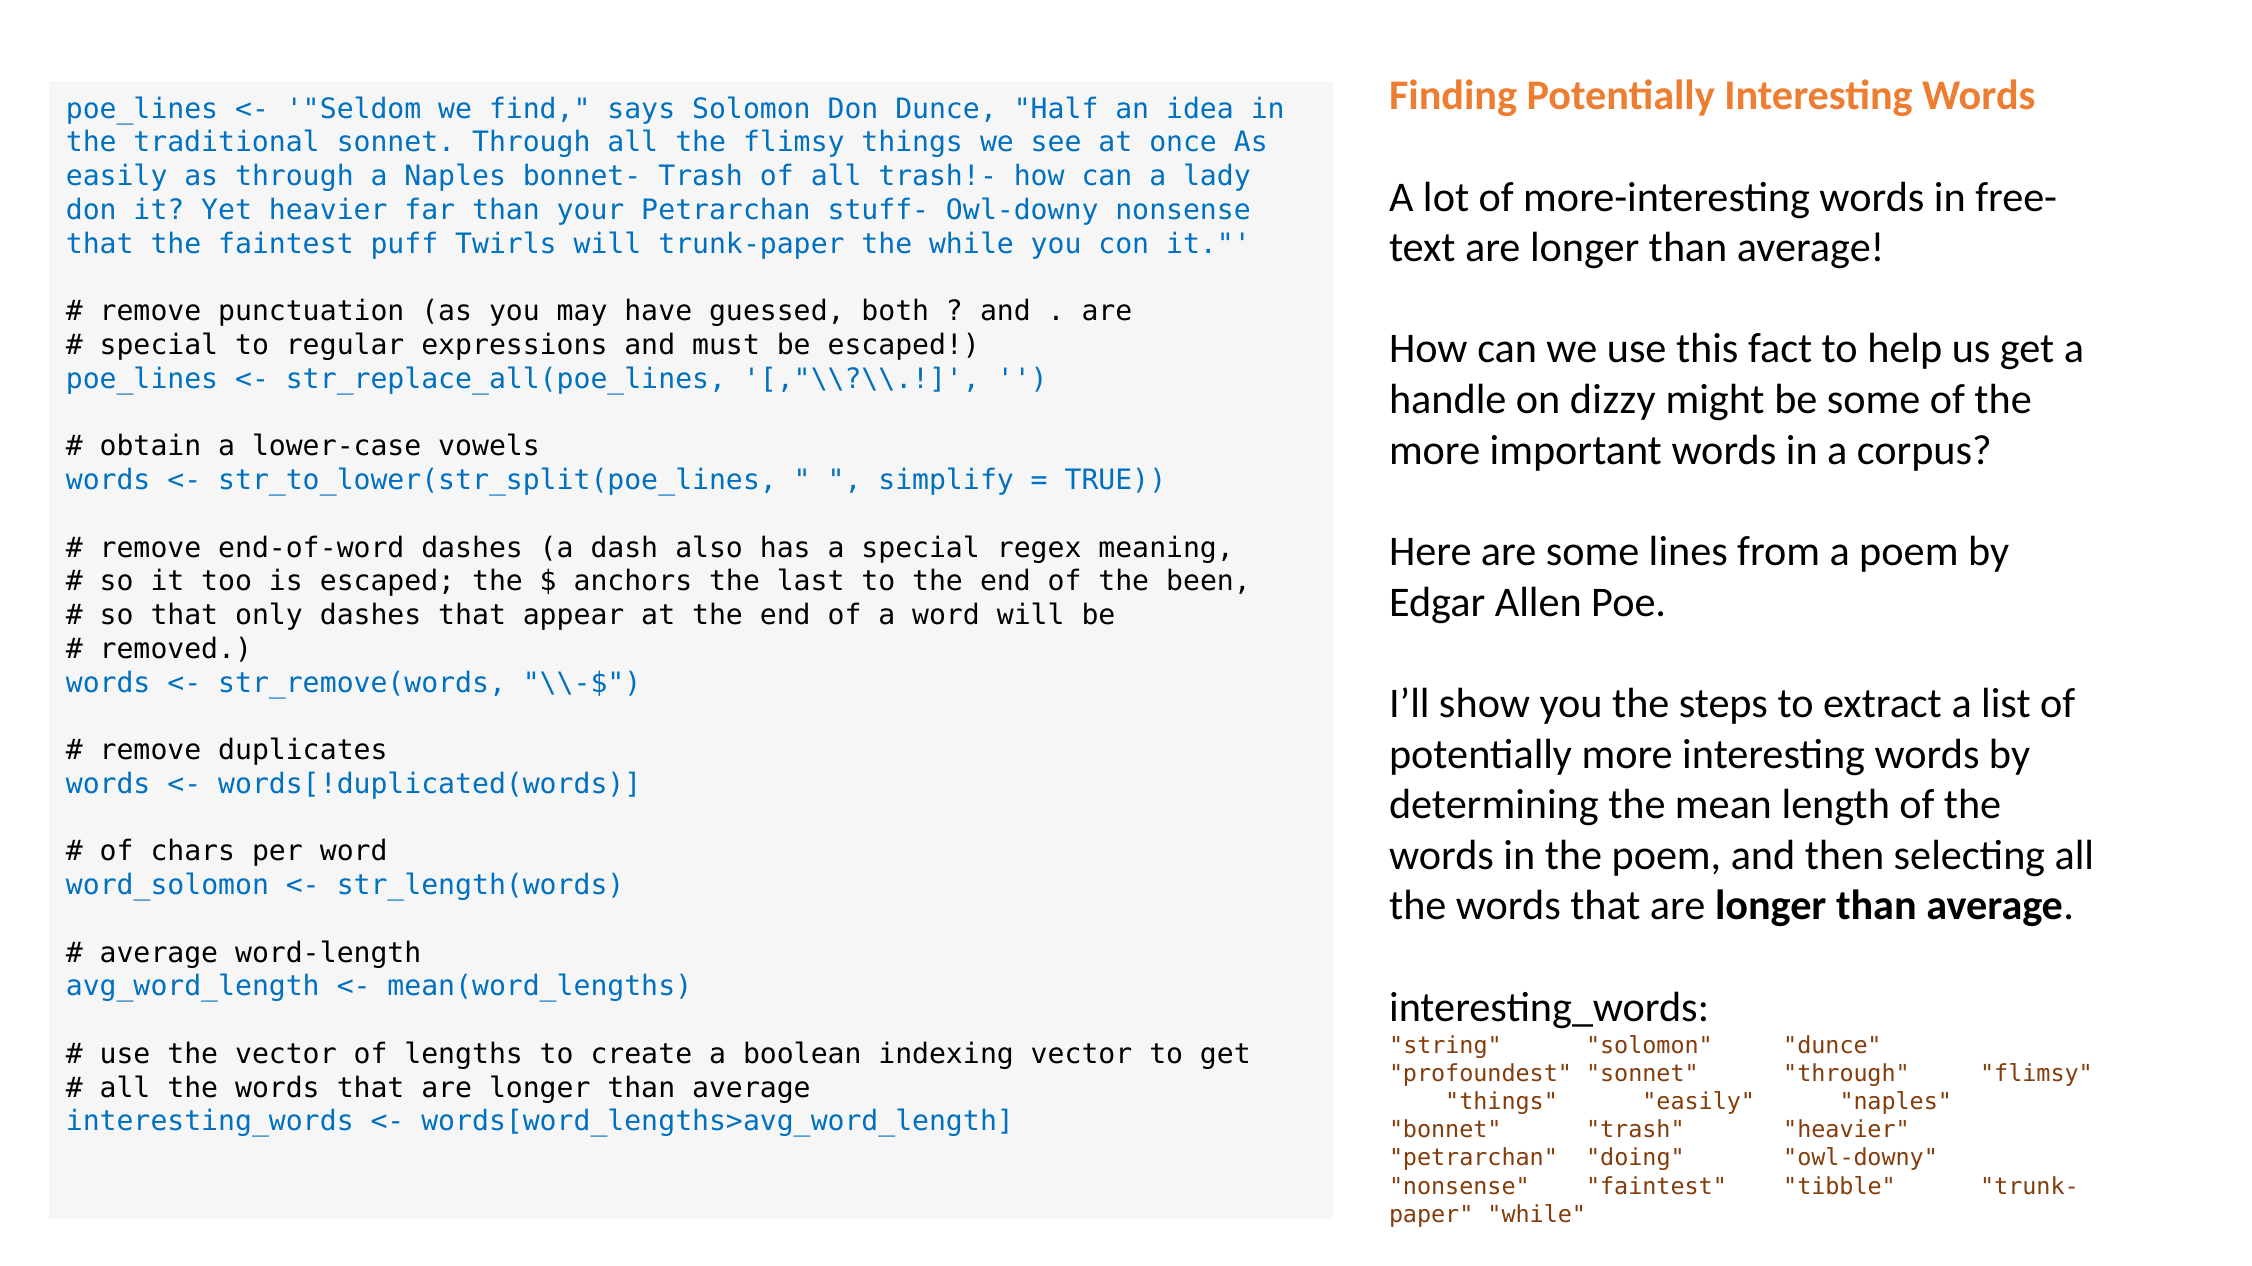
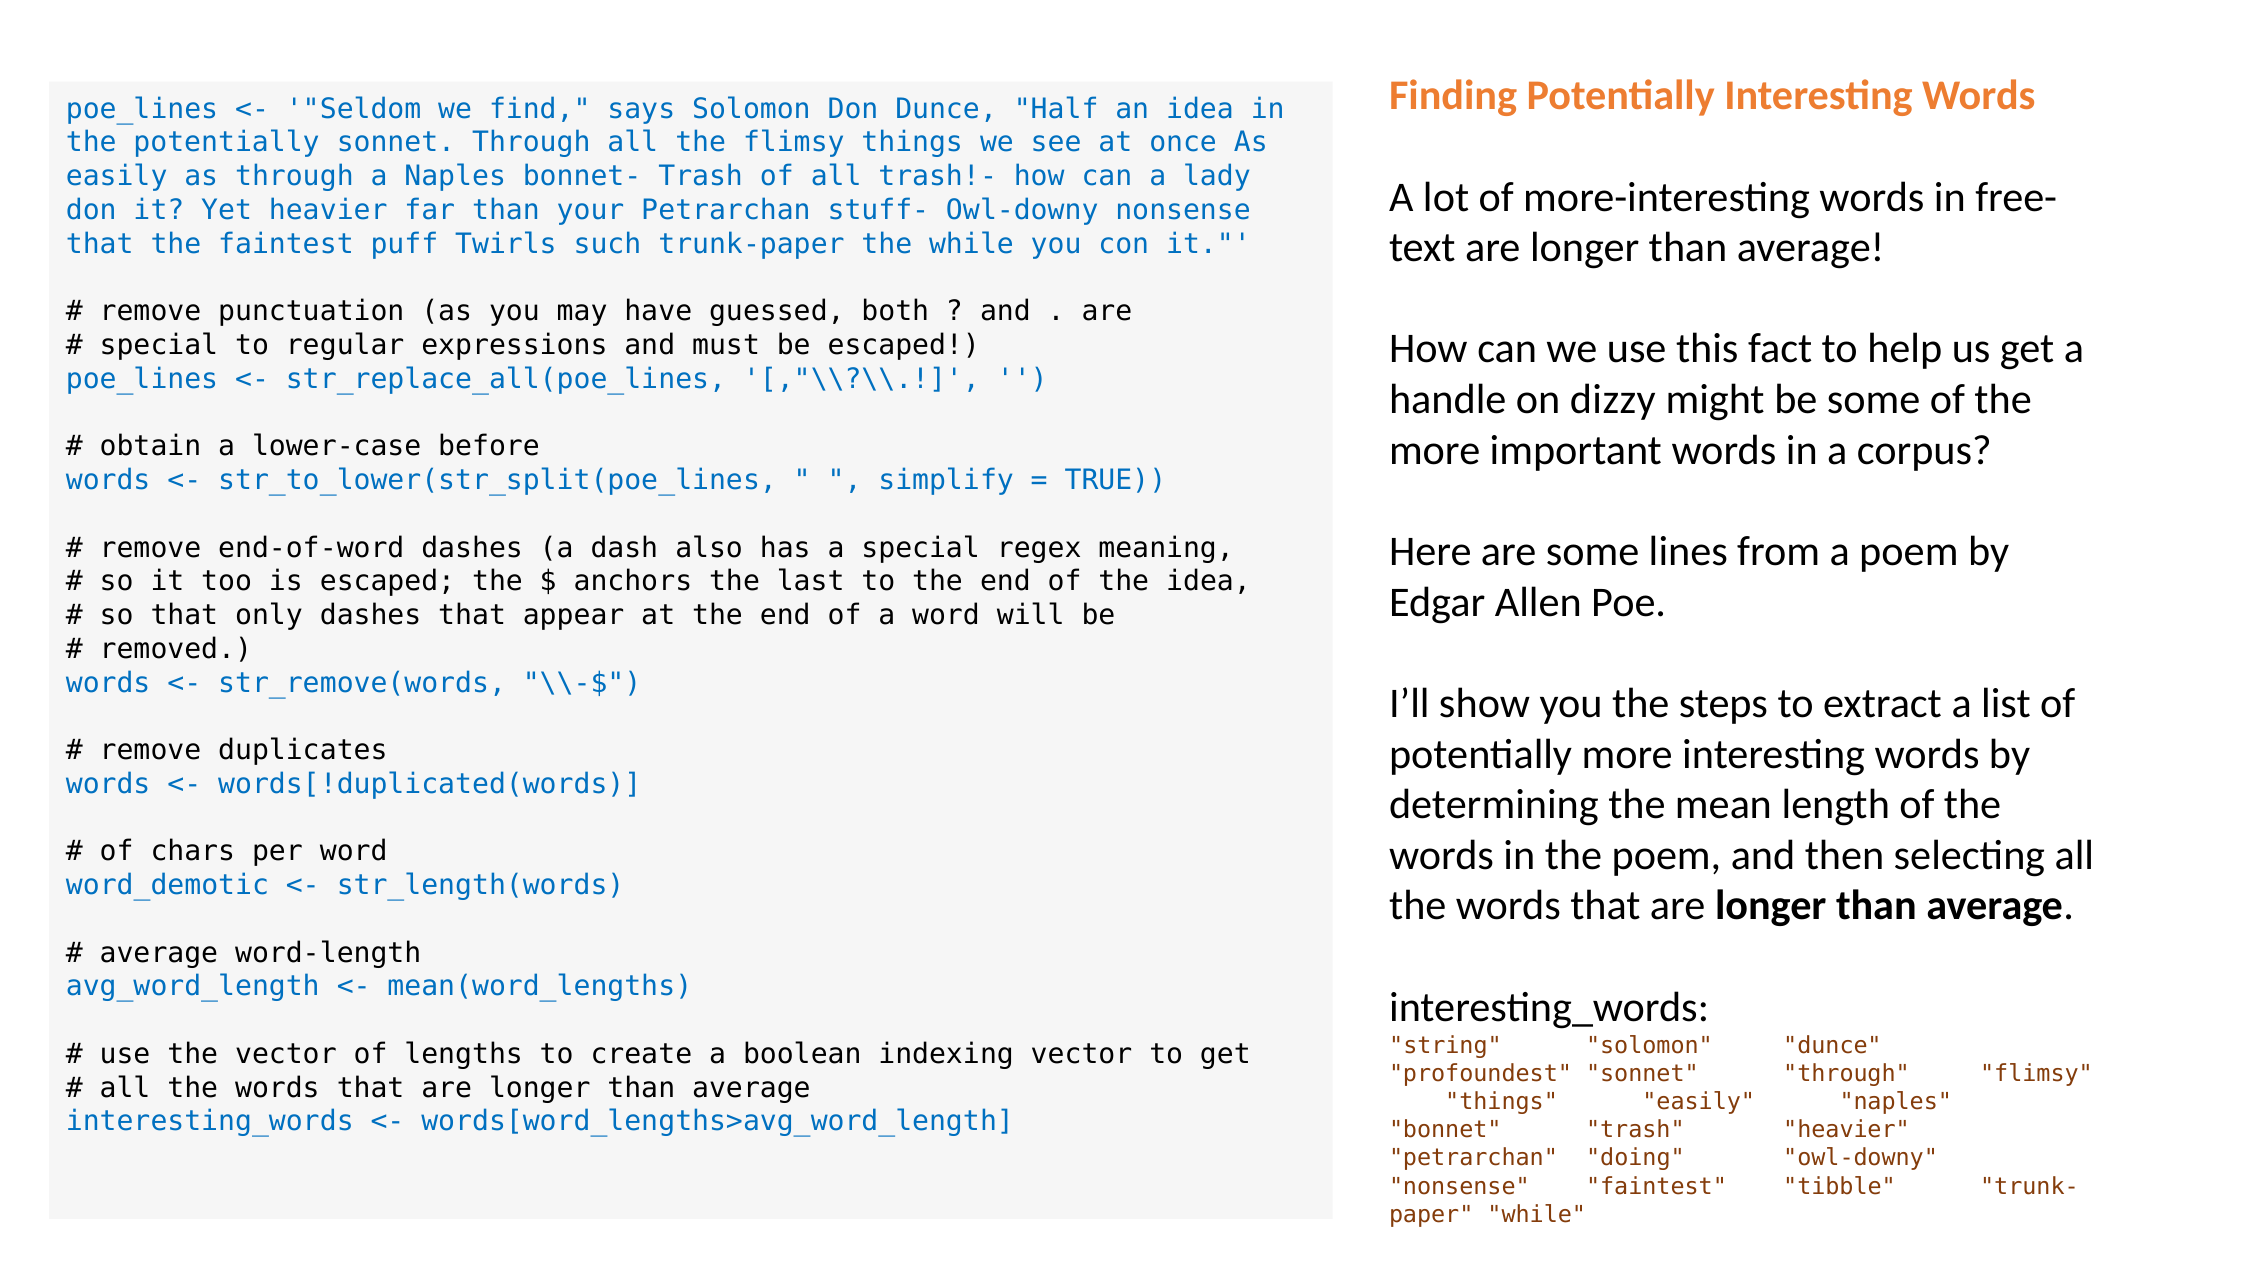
the traditional: traditional -> potentially (227, 143)
Twirls will: will -> such (608, 244)
vowels: vowels -> before (489, 447)
the been: been -> idea (1208, 582)
word_solomon: word_solomon -> word_demotic (167, 886)
